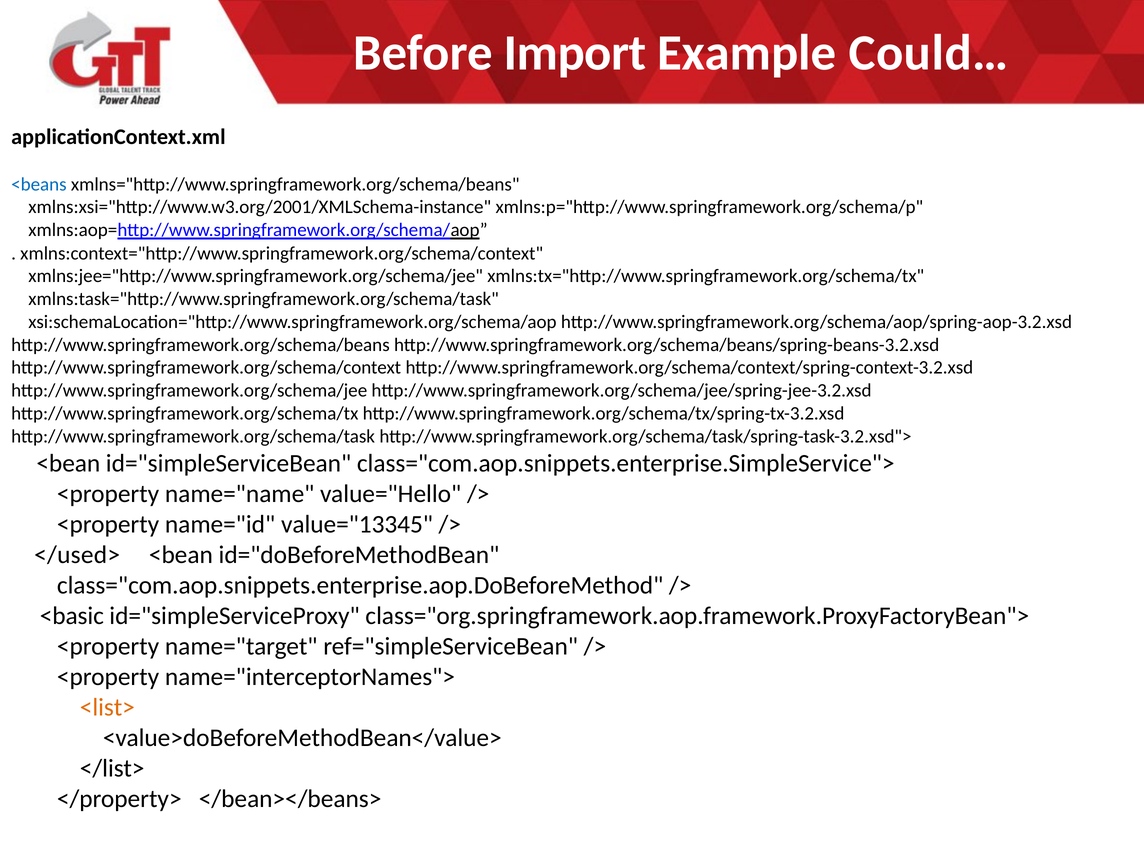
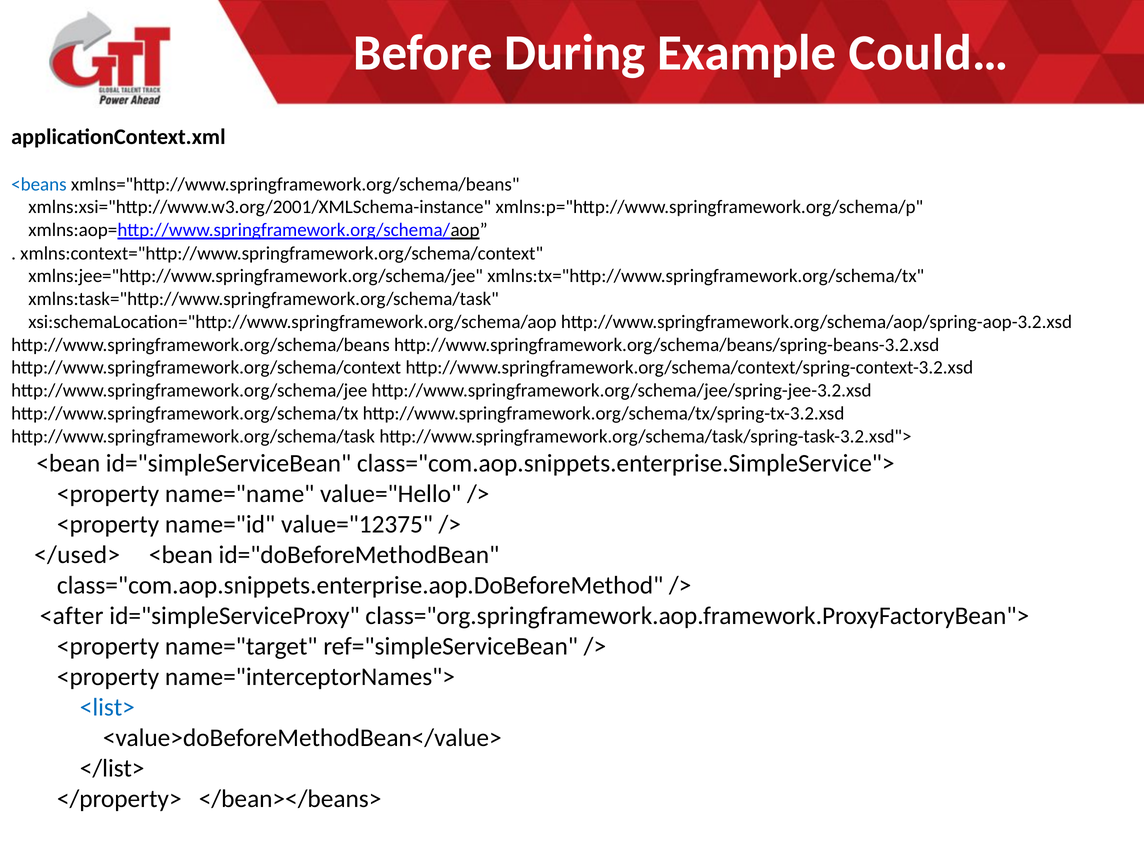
Import: Import -> During (575, 53)
value="13345: value="13345 -> value="12375 (357, 524)
<basic: <basic -> <after (72, 616)
<list> colour: orange -> blue (107, 707)
